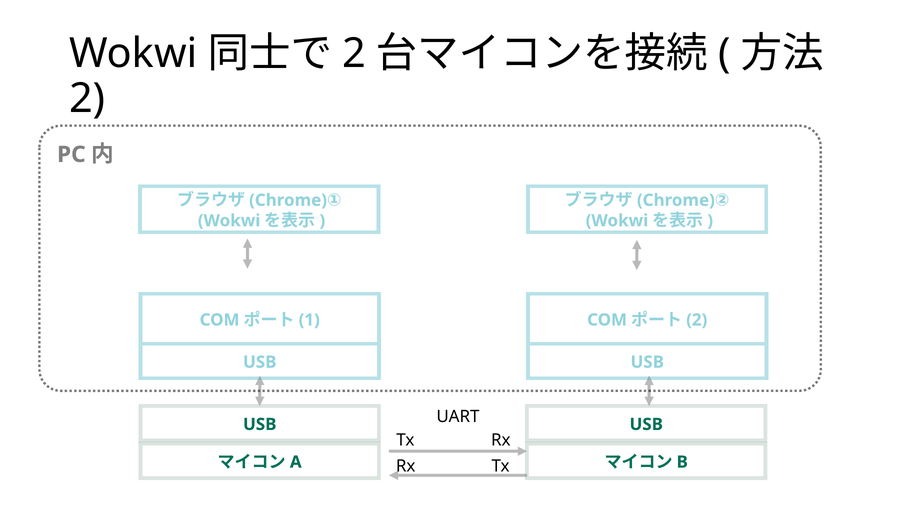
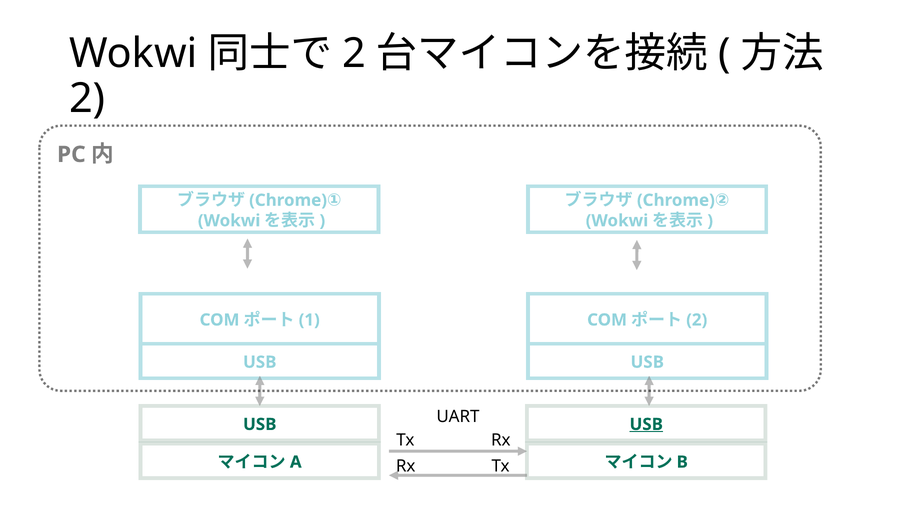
USB underline: none -> present (646, 424)
